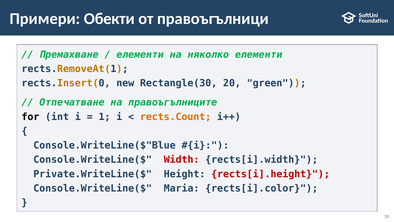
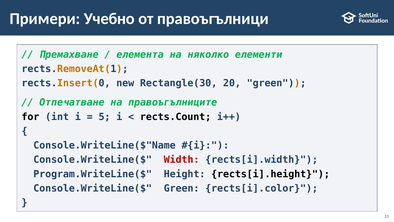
Обекти: Обекти -> Учебно (109, 19)
елементи: елементи -> елемента (140, 55)
1: 1 -> 5 (104, 117)
rects.Count colour: orange -> black (176, 117)
Console.WriteLine($"Blue: Console.WriteLine($"Blue -> Console.WriteLine($"Name (105, 145)
Private.WriteLine($: Private.WriteLine($ -> Program.WriteLine($ (93, 174)
rects[i].height colour: red -> black (271, 174)
Console.WriteLine($ Maria: Maria -> Green (182, 188)
